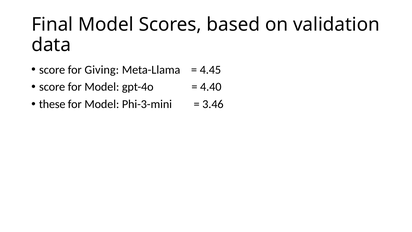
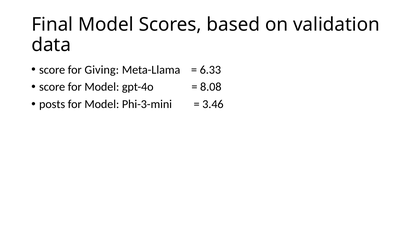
4.45: 4.45 -> 6.33 (210, 70)
4.40: 4.40 -> 8.08 (211, 87)
these: these -> posts (52, 104)
